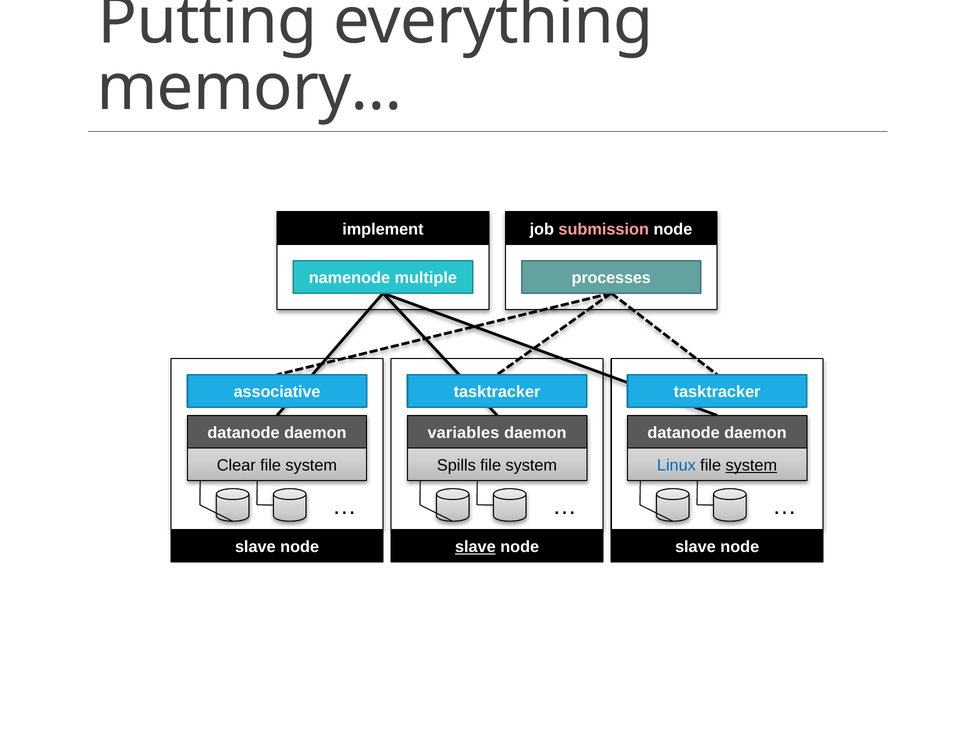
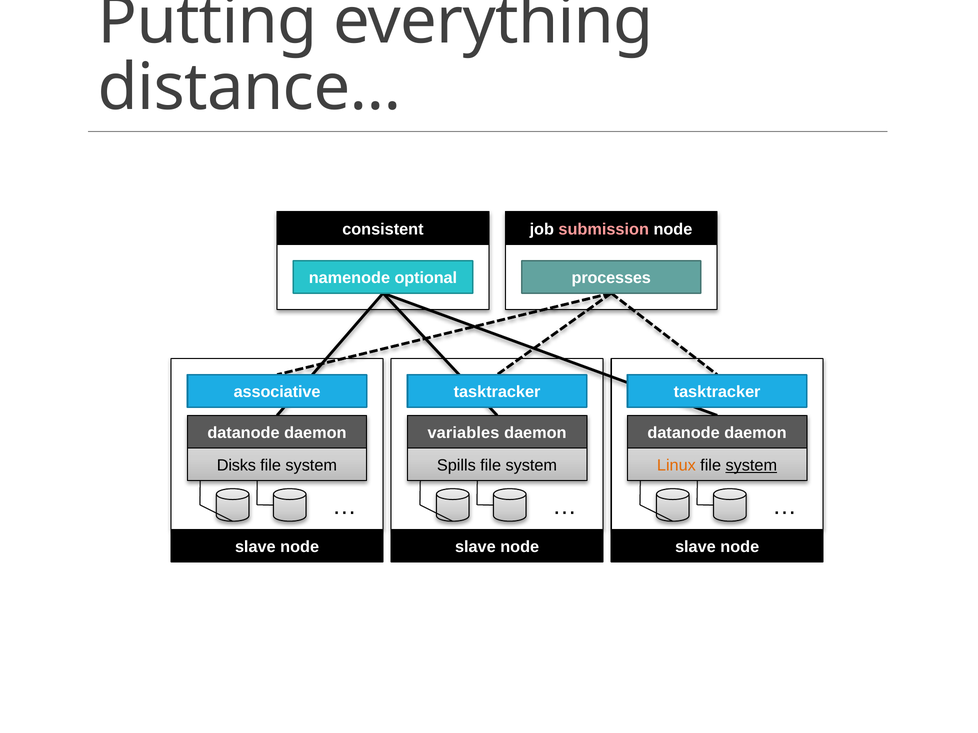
memory…: memory… -> distance… (250, 88)
implement: implement -> consistent (383, 229)
multiple: multiple -> optional (426, 278)
Clear: Clear -> Disks (236, 466)
Linux colour: blue -> orange (676, 466)
slave underline: present -> none (475, 547)
